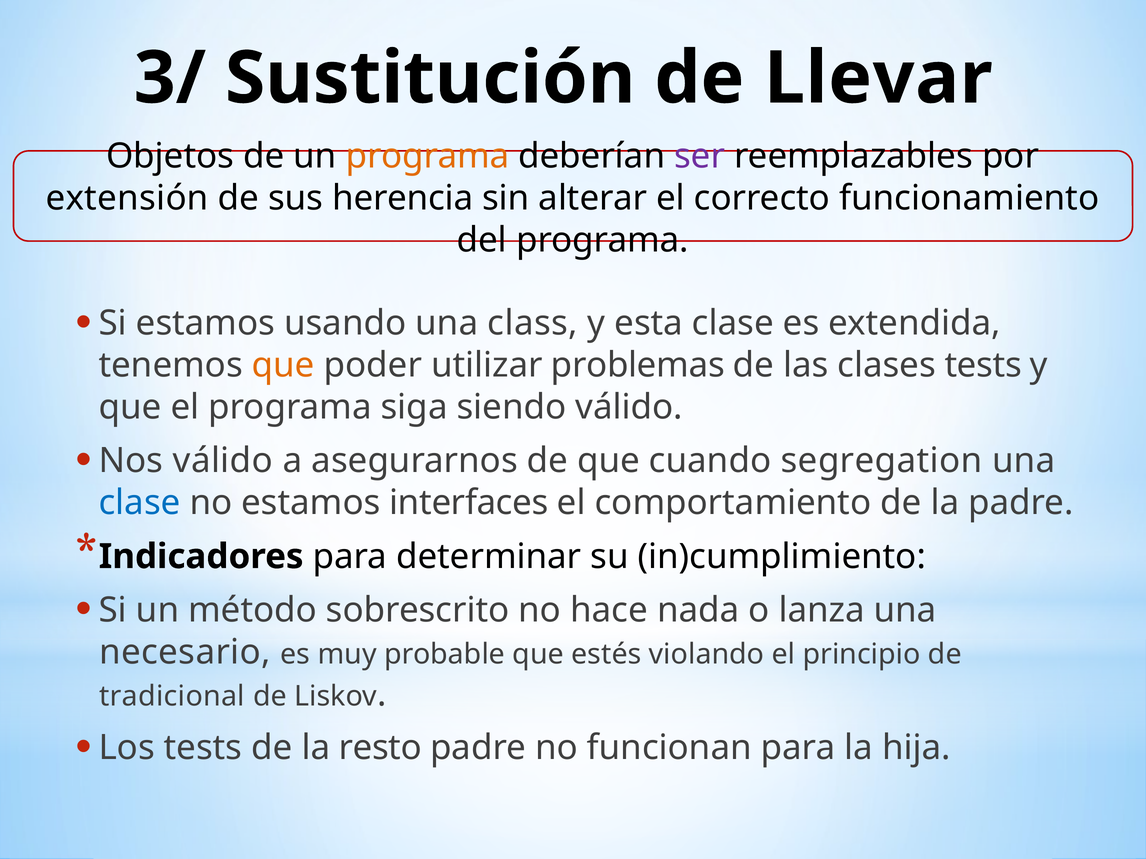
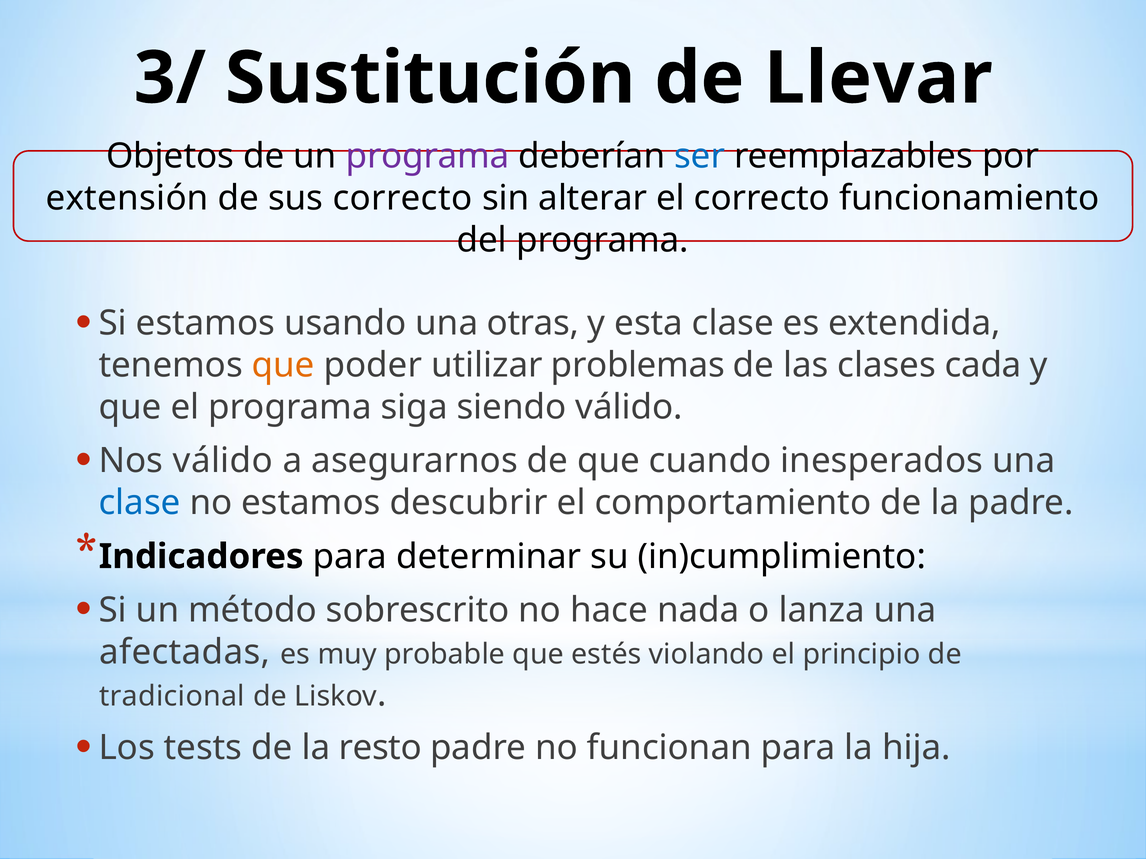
programa colour: orange -> purple (428, 157)
ser colour: purple -> blue (700, 157)
sus herencia: herencia -> correcto (402, 199)
class: class -> otras (533, 324)
clases tests: tests -> cada (983, 365)
segregation: segregation -> inesperados (882, 461)
interfaces: interfaces -> descubrir (469, 503)
necesario: necesario -> afectadas (185, 653)
